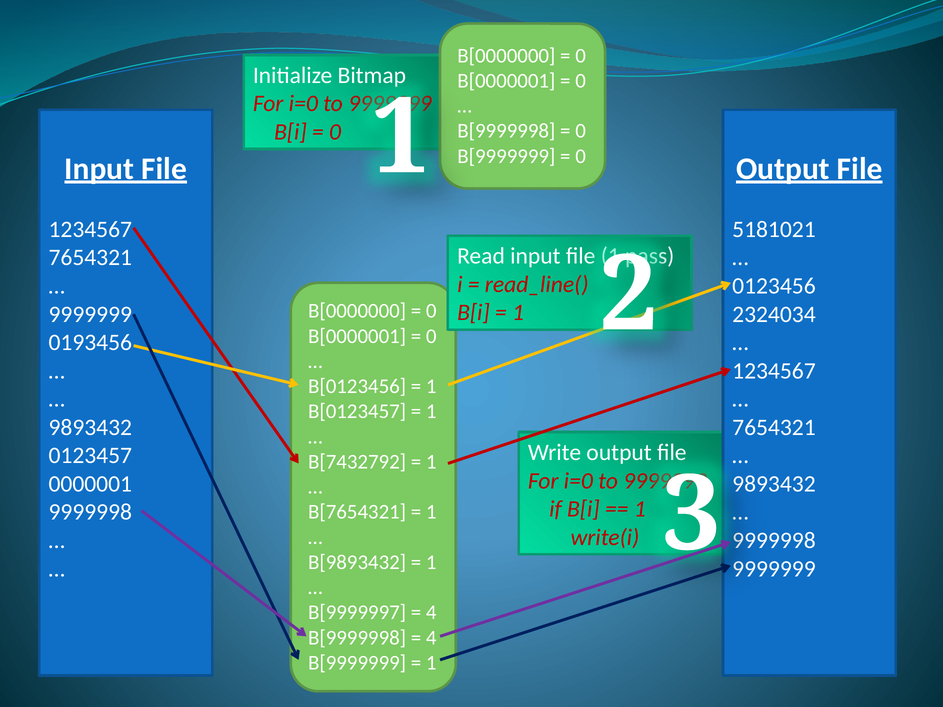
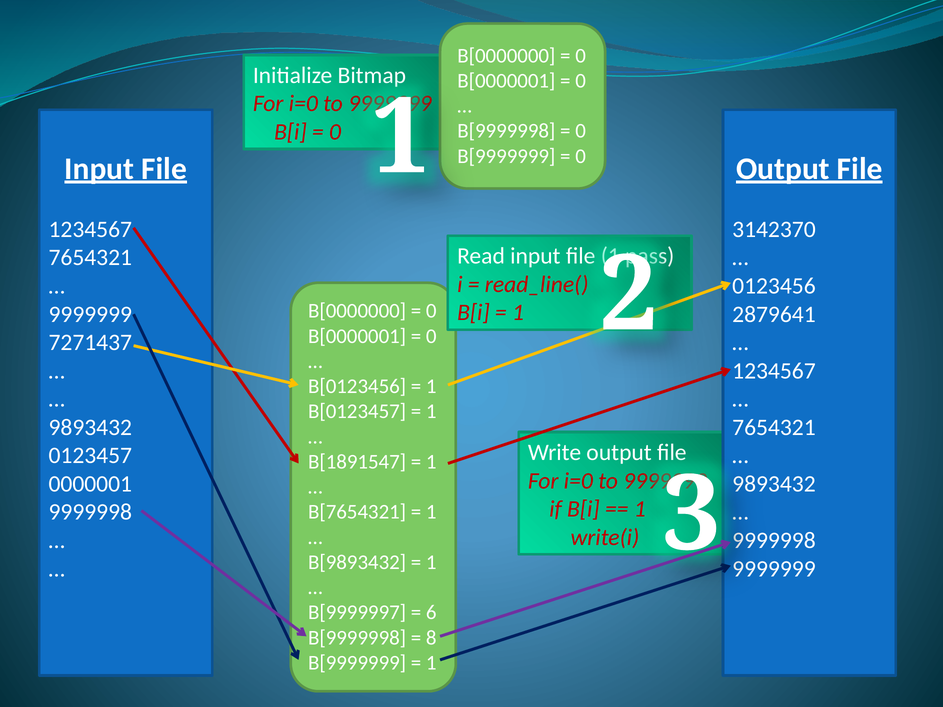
5181021: 5181021 -> 3142370 (774, 229)
2324034: 2324034 -> 2879641 (774, 314)
0193456: 0193456 -> 7271437 (90, 343)
B[7432792: B[7432792 -> B[1891547 (357, 462)
4: 4 -> 6 (431, 613)
4: 4 -> 8 (431, 638)
